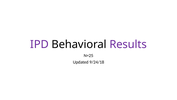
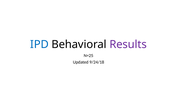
IPD colour: purple -> blue (39, 44)
